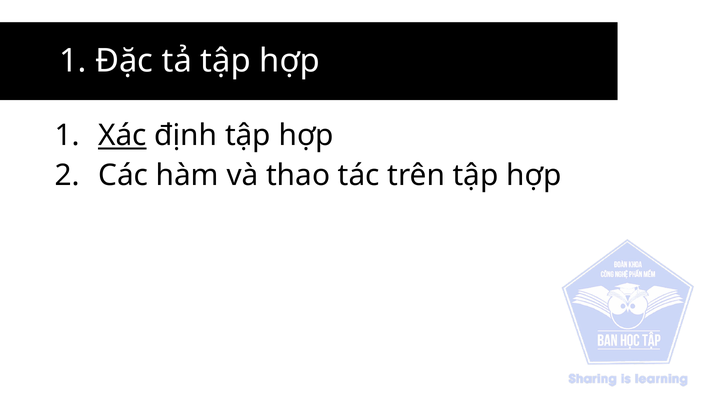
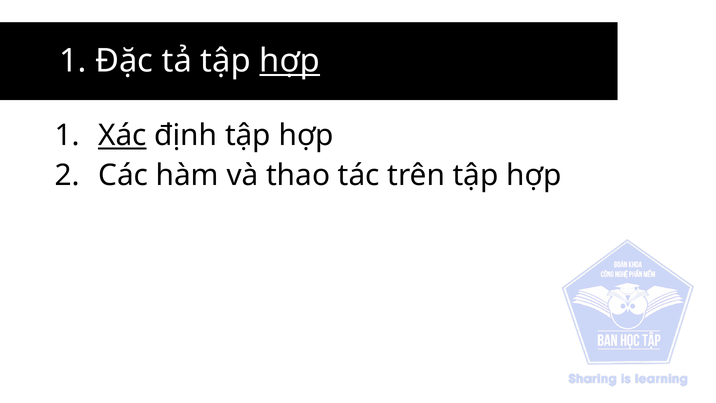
hợp underline: none -> present (290, 61)
